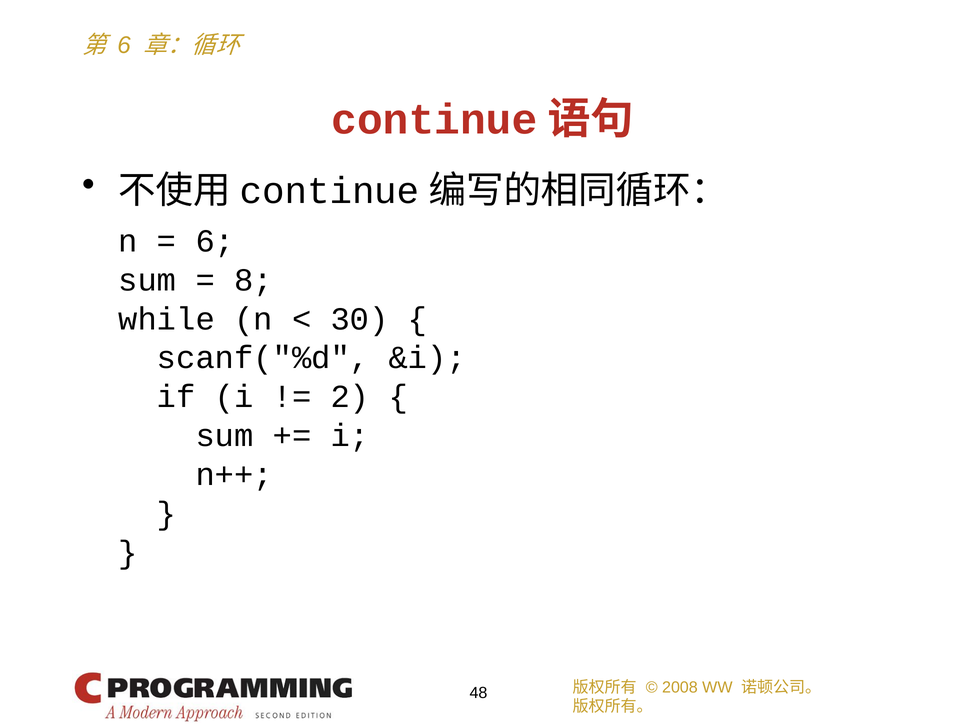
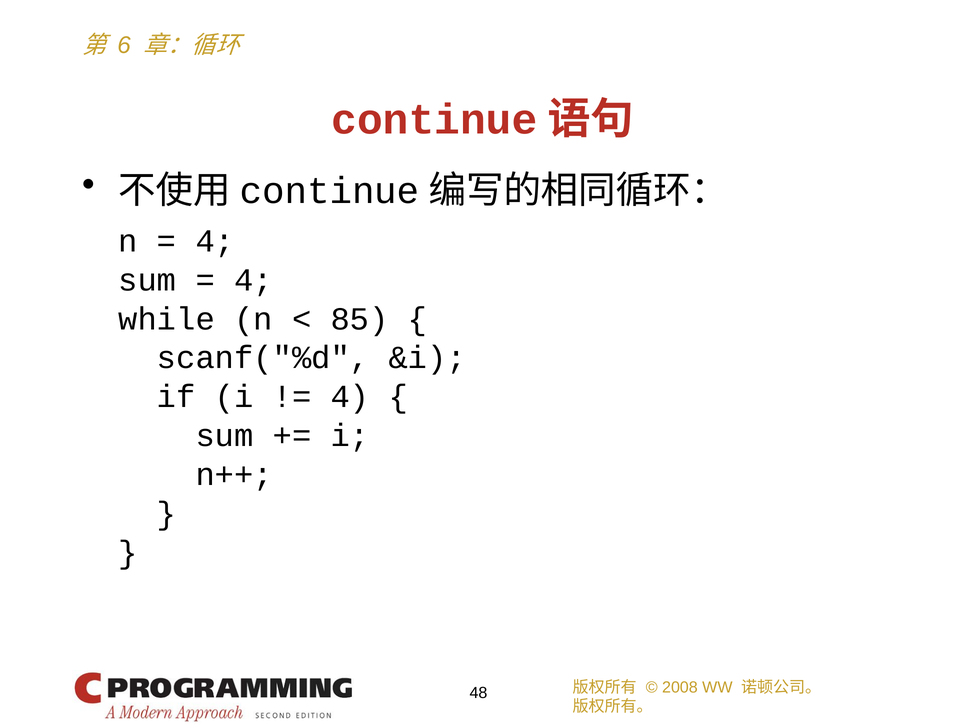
6: 6 -> 4 (215, 241)
8: 8 -> 4 (253, 280)
30: 30 -> 85 (360, 319)
2: 2 -> 4 (350, 397)
